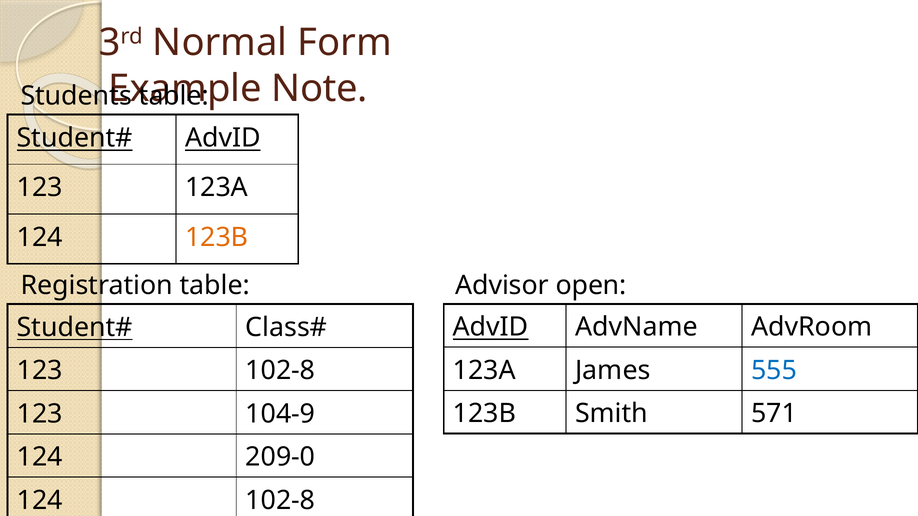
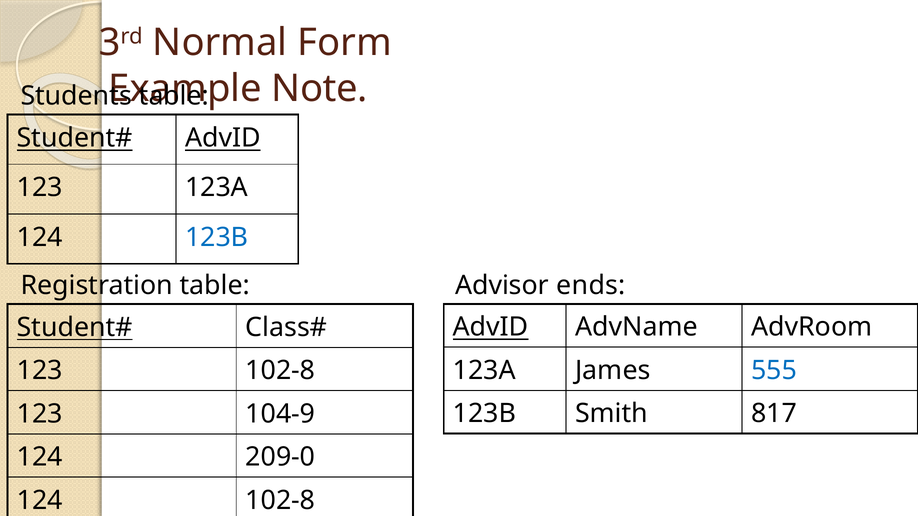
123B colour: orange -> blue (217, 237)
open: open -> ends (591, 285)
571: 571 -> 817 (774, 414)
